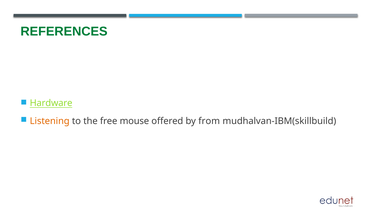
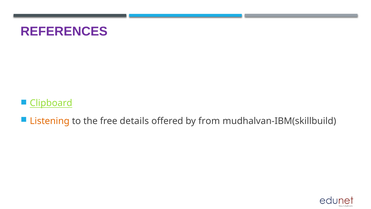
REFERENCES colour: green -> purple (64, 31)
Hardware: Hardware -> Clipboard (51, 103)
mouse: mouse -> details (134, 121)
